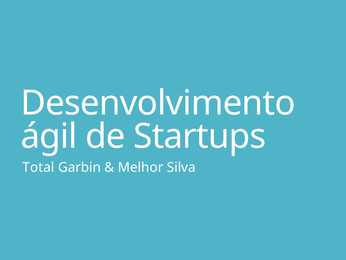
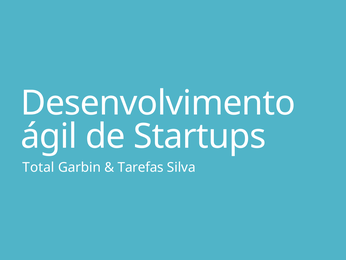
Melhor: Melhor -> Tarefas (141, 167)
